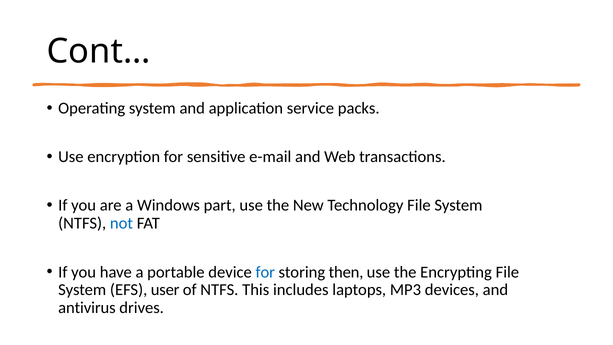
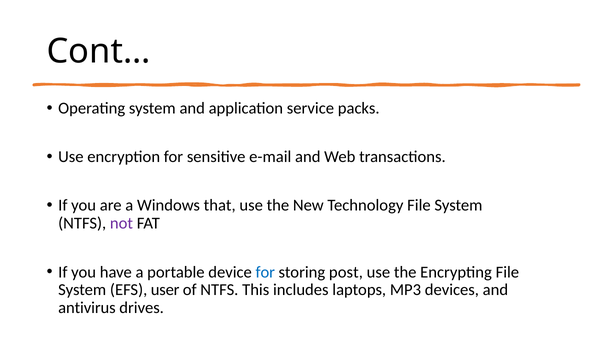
part: part -> that (220, 205)
not colour: blue -> purple (122, 223)
then: then -> post (346, 272)
